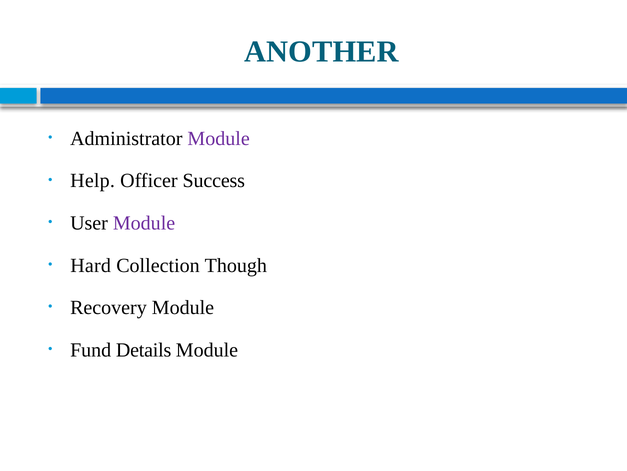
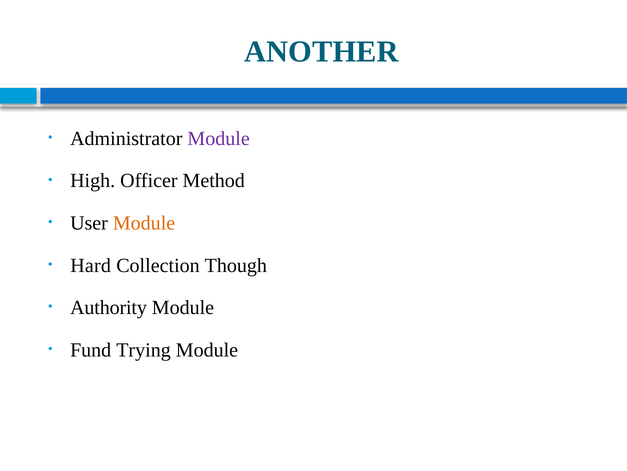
Help: Help -> High (93, 181)
Success: Success -> Method (214, 181)
Module colour: purple -> orange (144, 223)
Recovery: Recovery -> Authority (109, 307)
Details: Details -> Trying (144, 349)
